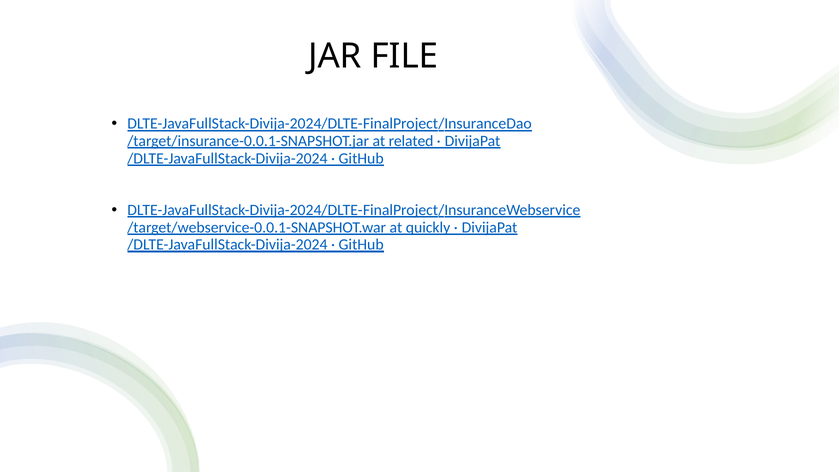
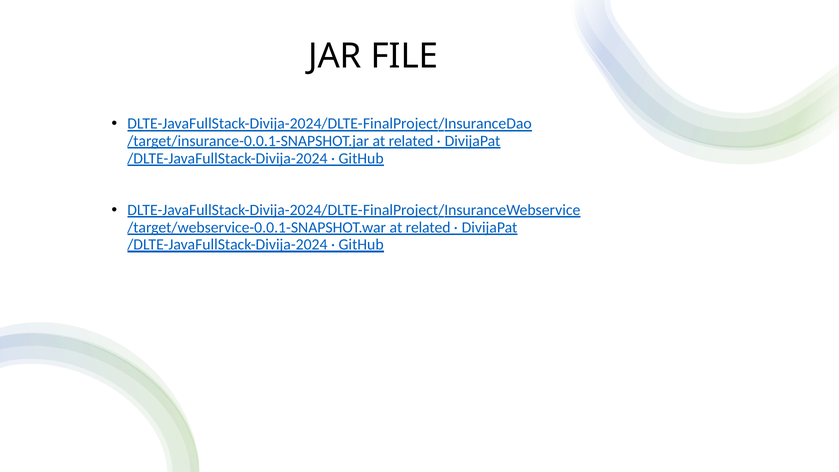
quickly: quickly -> related (428, 227)
